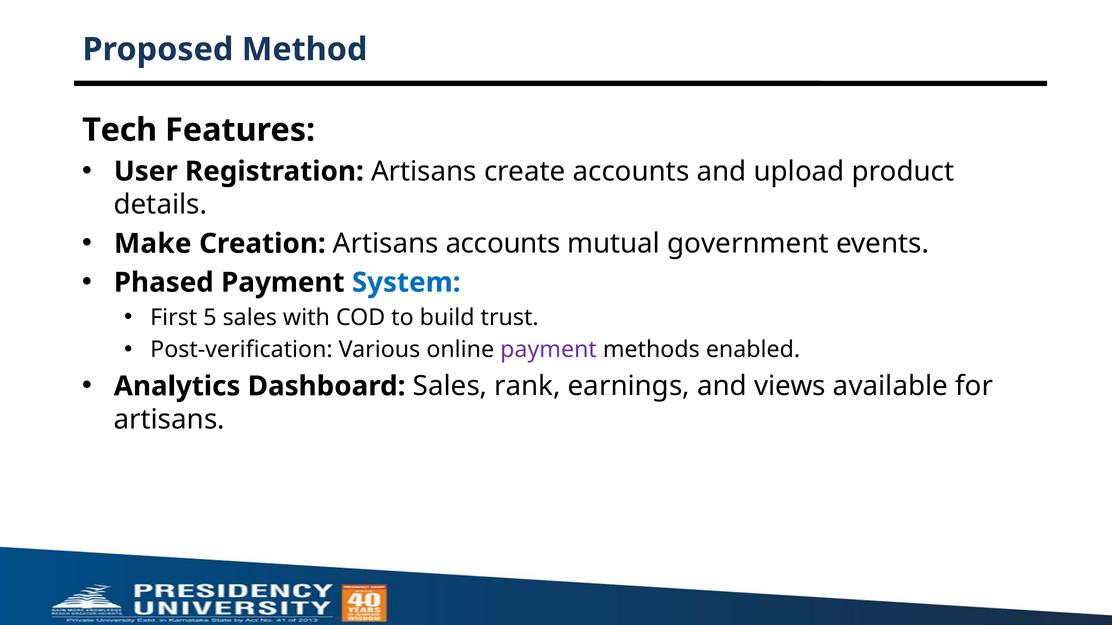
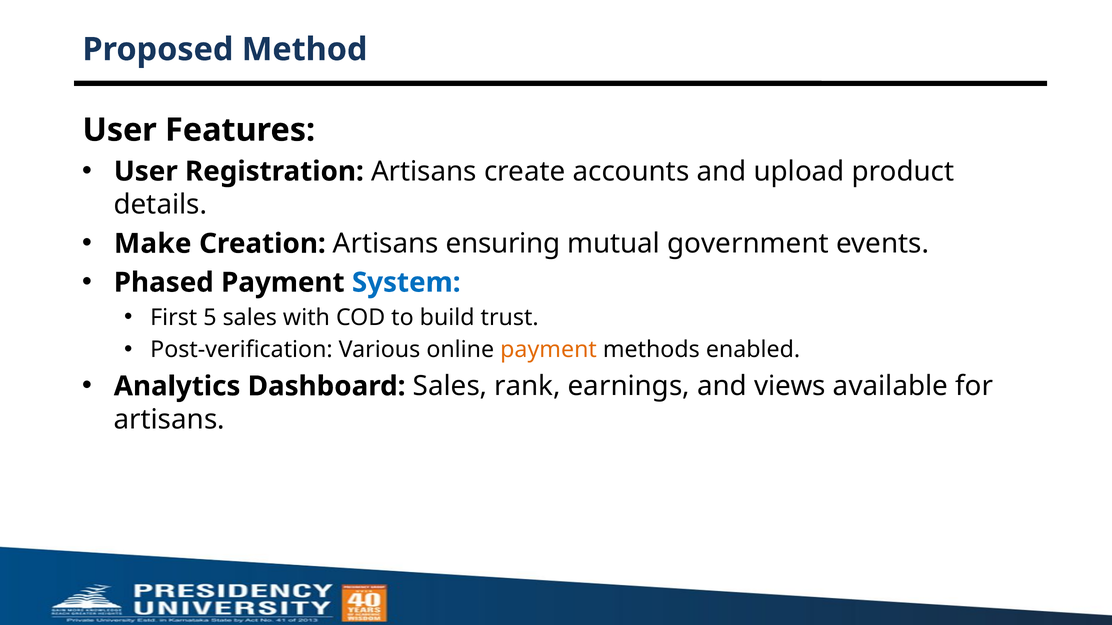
Tech: Tech -> User (120, 130)
Artisans accounts: accounts -> ensuring (503, 244)
payment colour: purple -> orange (549, 350)
